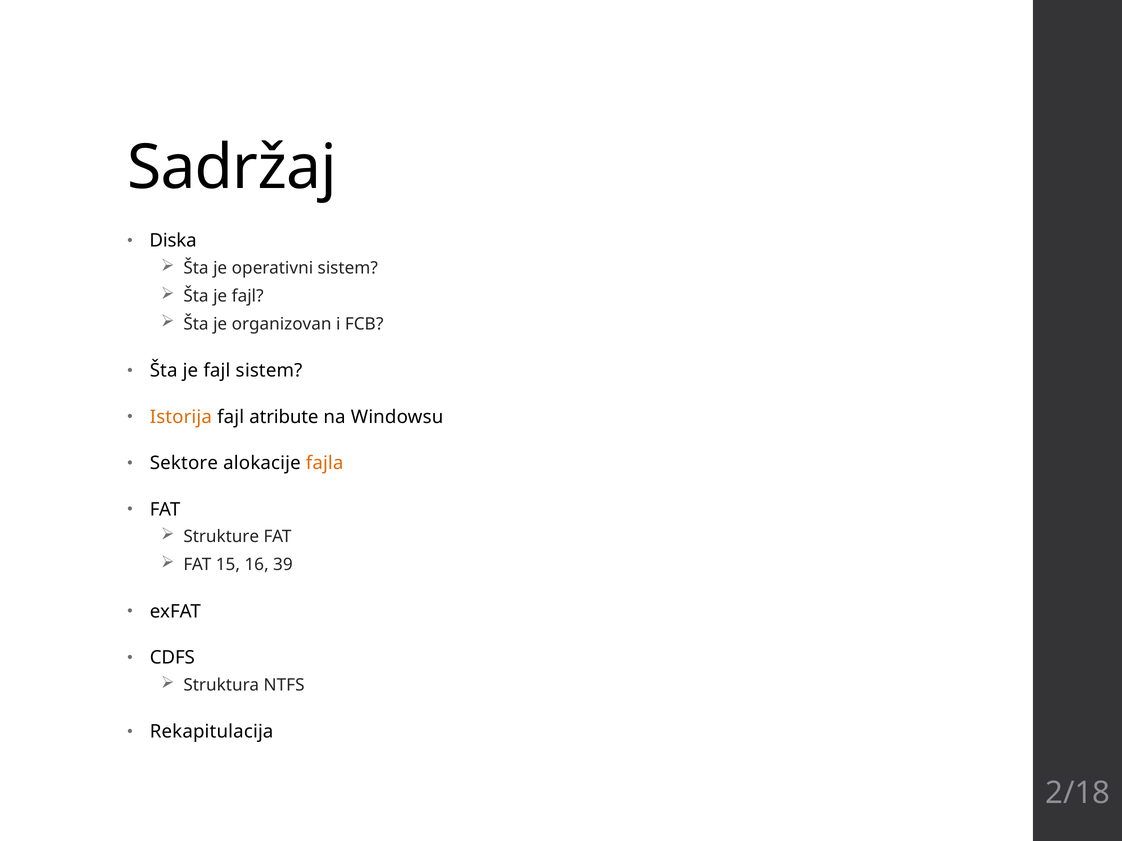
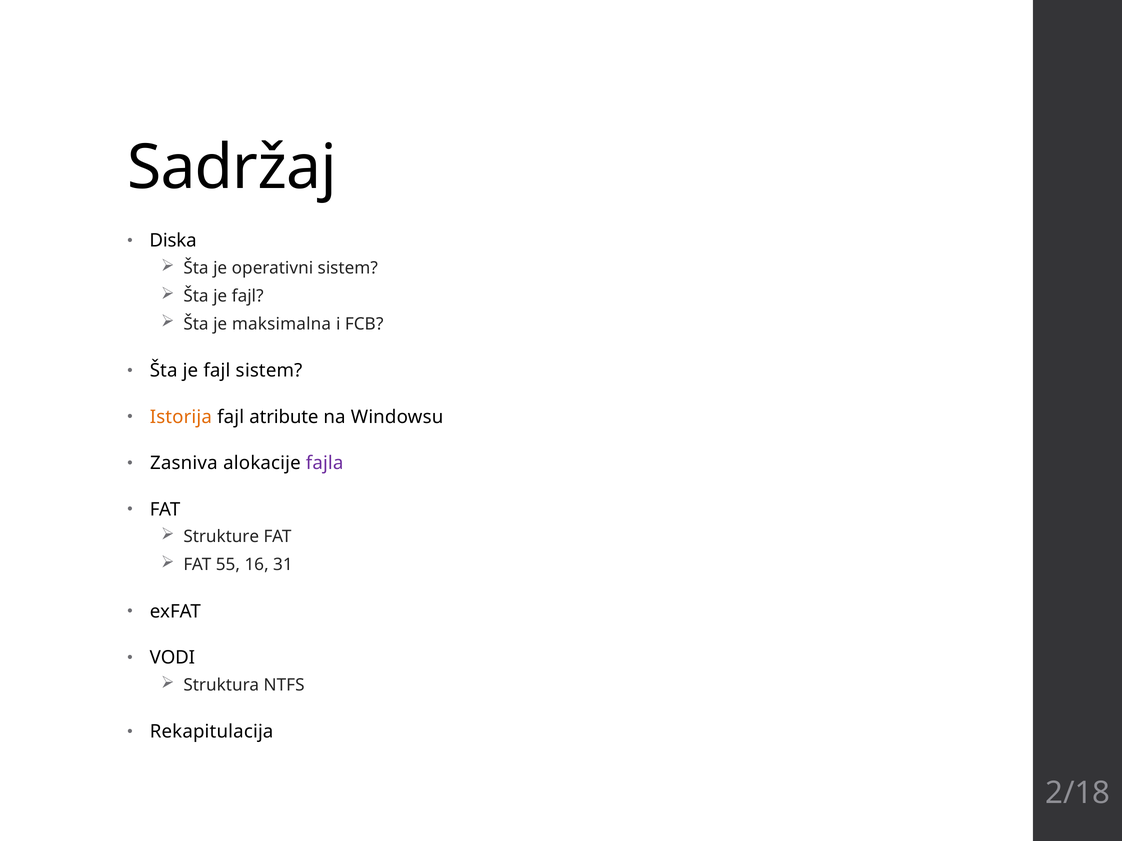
organizovan: organizovan -> maksimalna (281, 324)
Sektore: Sektore -> Zasniva (184, 463)
fajla colour: orange -> purple (325, 463)
15: 15 -> 55 (228, 565)
39: 39 -> 31 (283, 565)
CDFS: CDFS -> VODI (172, 658)
